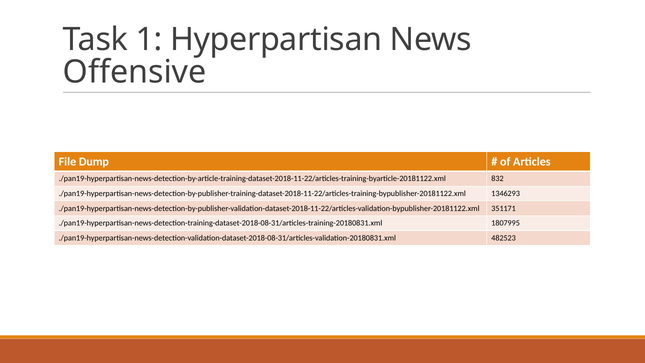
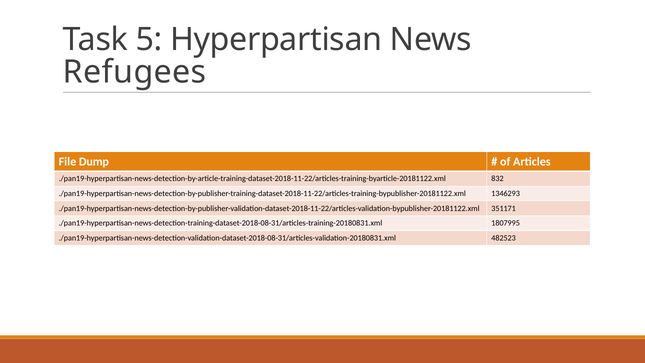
1: 1 -> 5 (149, 39)
Offensive: Offensive -> Refugees (135, 72)
